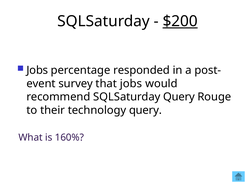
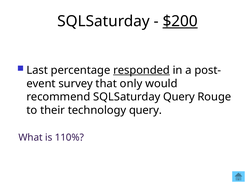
Jobs: Jobs -> Last (37, 70)
responded underline: none -> present (142, 70)
that jobs: jobs -> only (131, 84)
160%: 160% -> 110% (69, 138)
